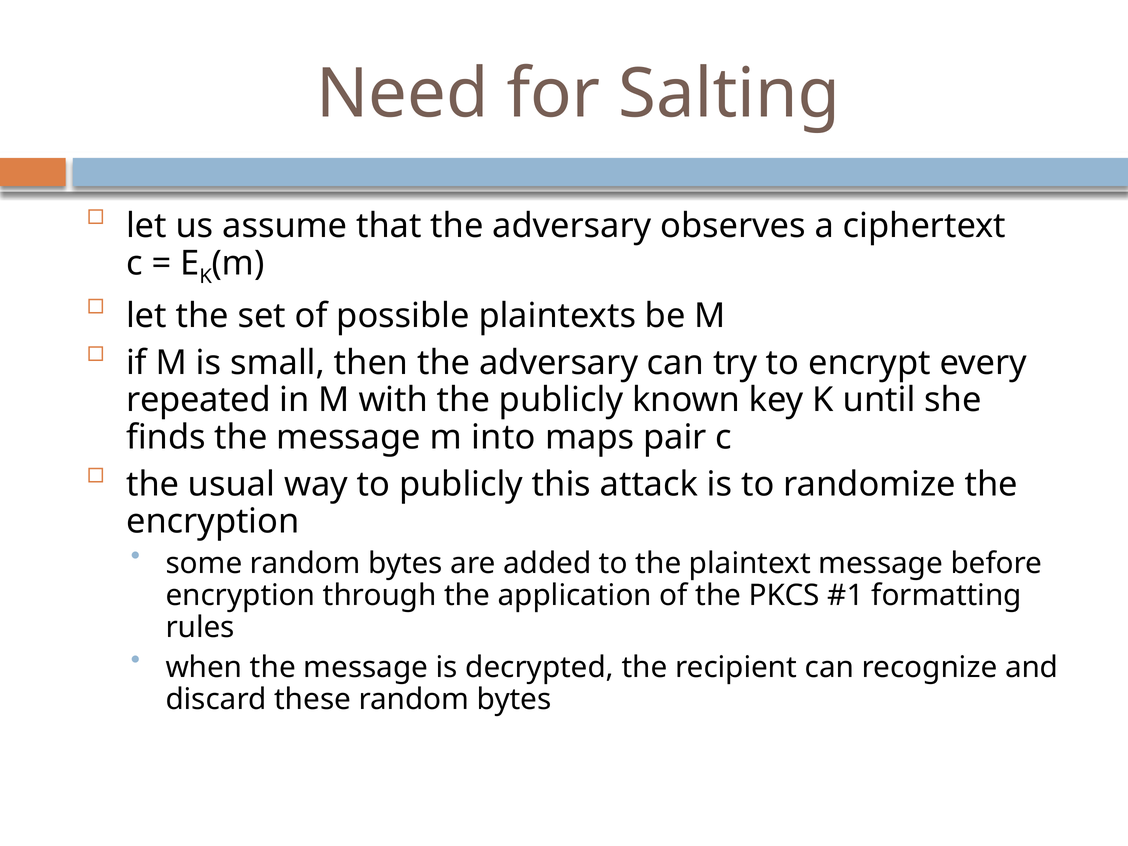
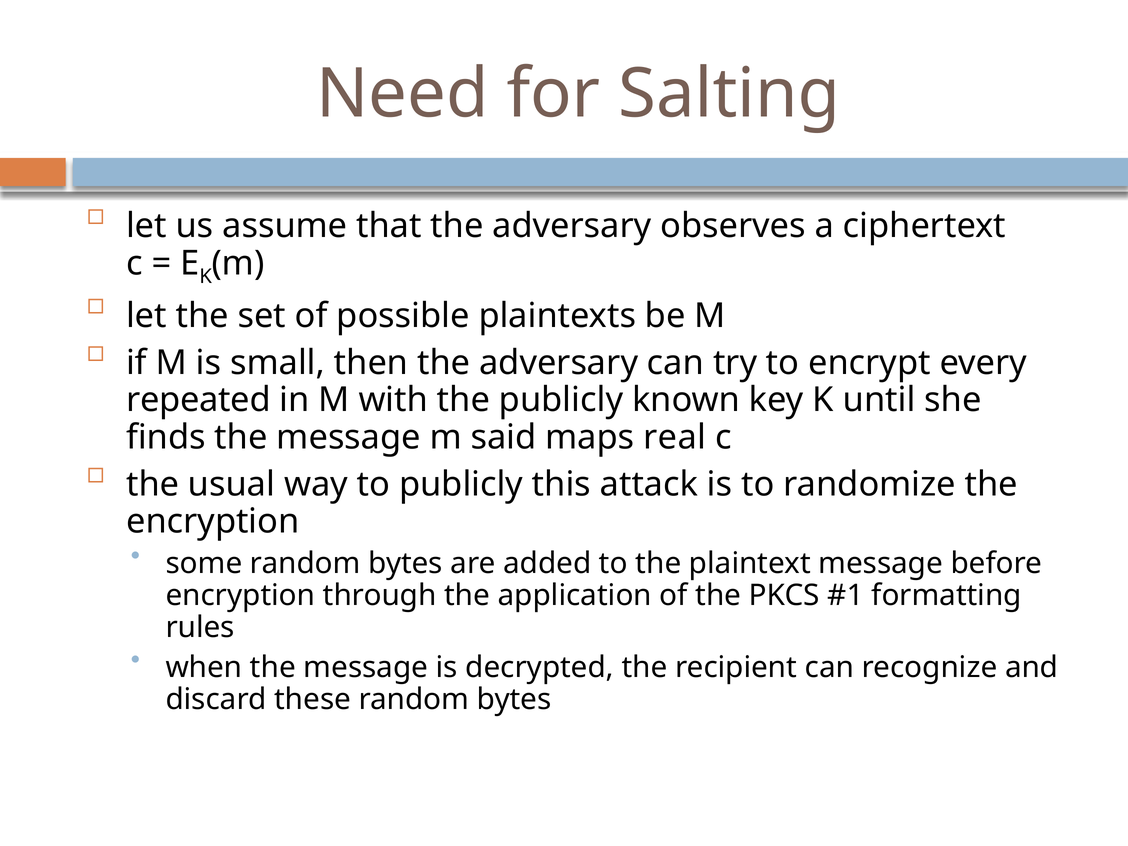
into: into -> said (504, 437)
pair: pair -> real (675, 437)
